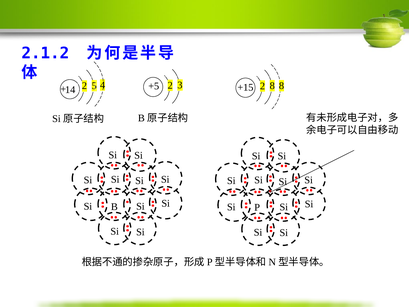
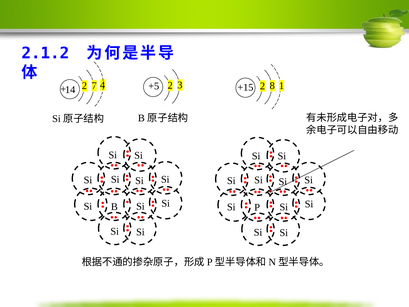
+15 8: 8 -> 1 (282, 86)
5: 5 -> 7 (94, 86)
